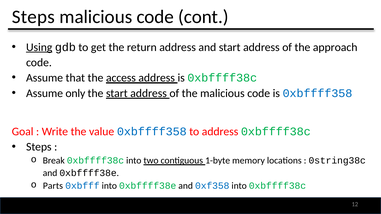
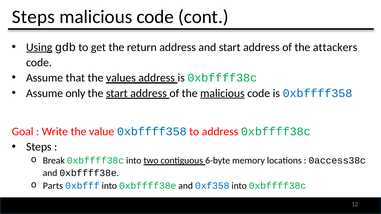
approach: approach -> attackers (335, 47)
access: access -> values (121, 78)
malicious underline: none -> present (222, 93)
1-byte: 1-byte -> 6-byte (218, 161)
0string38c: 0string38c -> 0access38c (337, 161)
